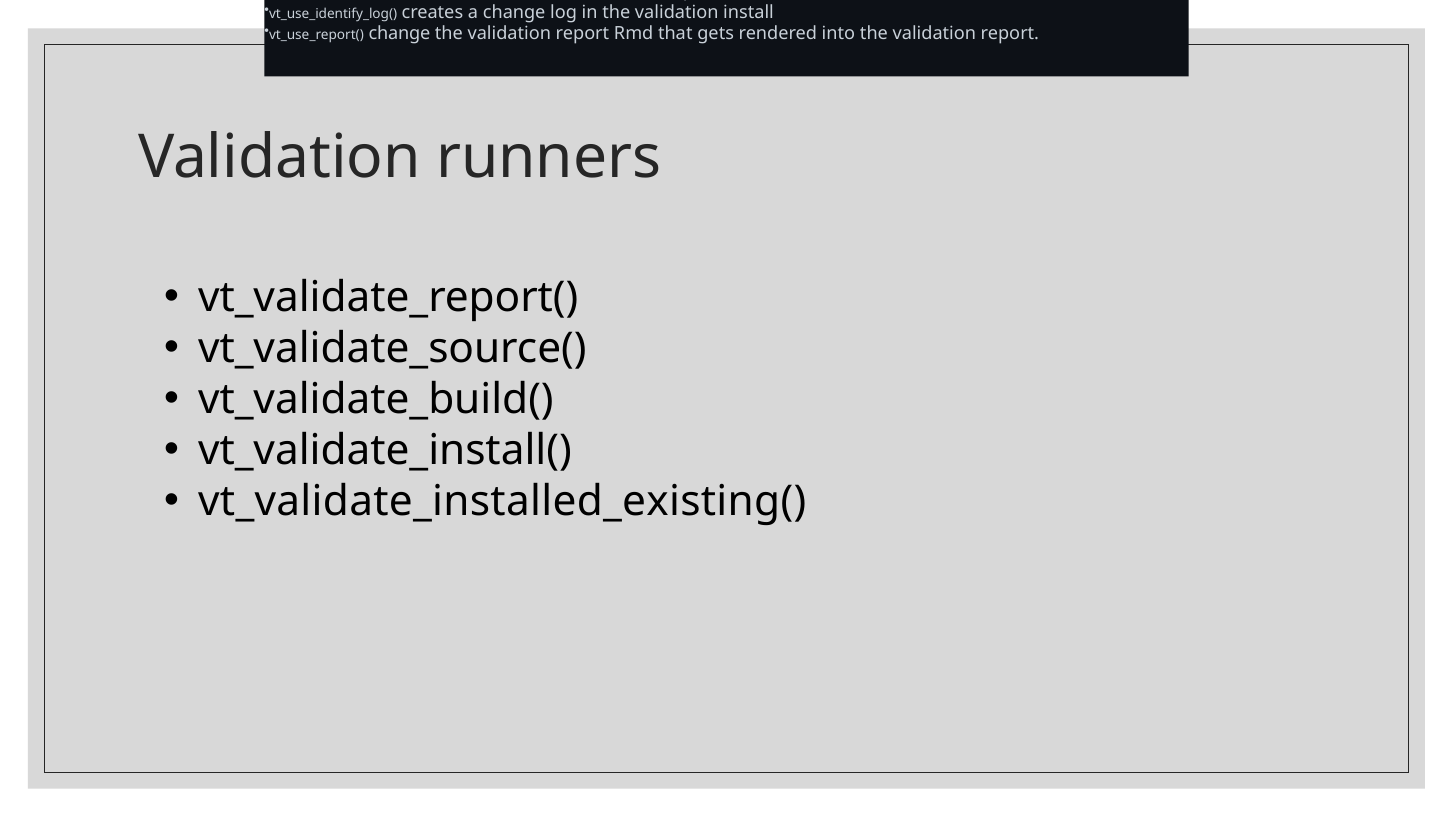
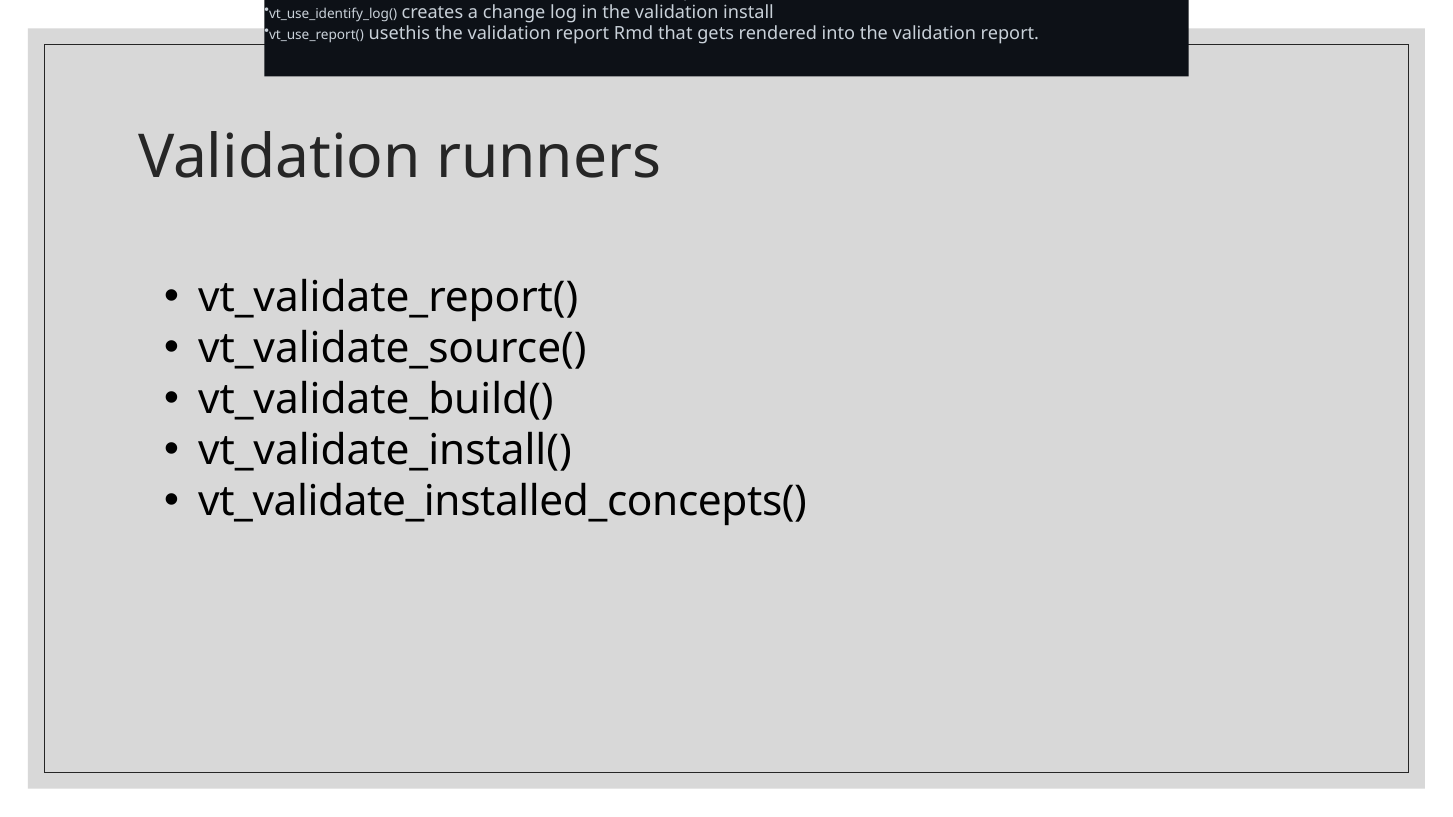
vt_use_report( change: change -> usethis (399, 34)
vt_validate_installed_existing(: vt_validate_installed_existing( -> vt_validate_installed_concepts( (503, 502)
